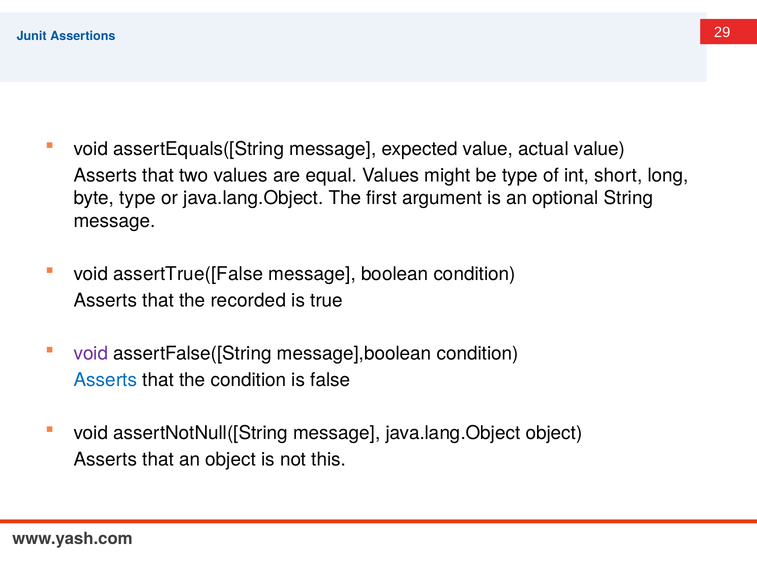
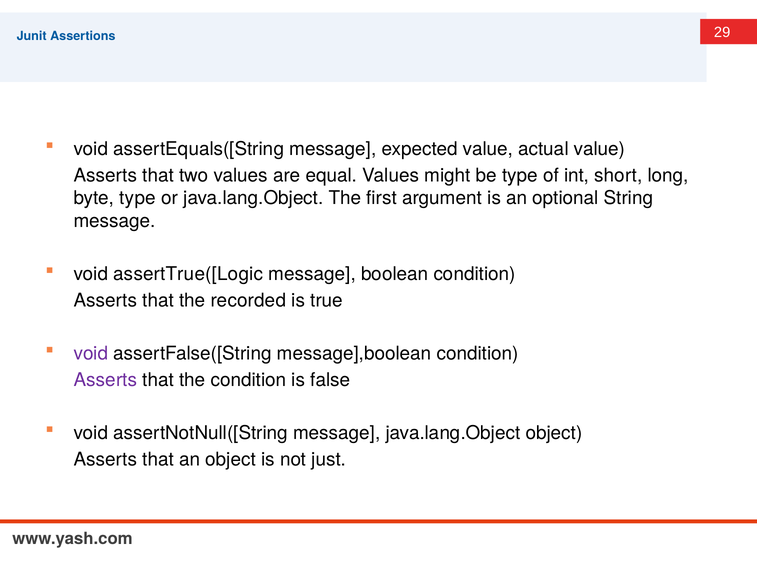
assertTrue([False: assertTrue([False -> assertTrue([Logic (188, 274)
Asserts colour: blue -> purple (105, 380)
this: this -> just (329, 459)
